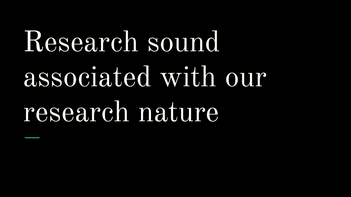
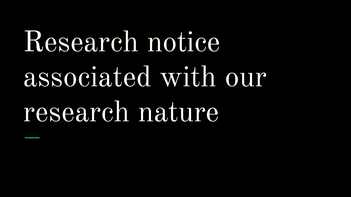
sound: sound -> notice (184, 42)
